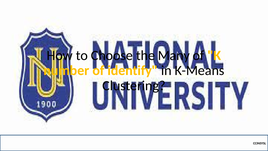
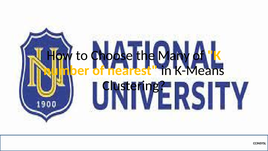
identify: identify -> nearest (133, 70)
